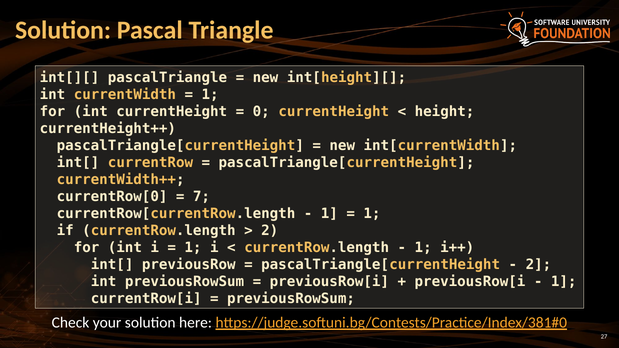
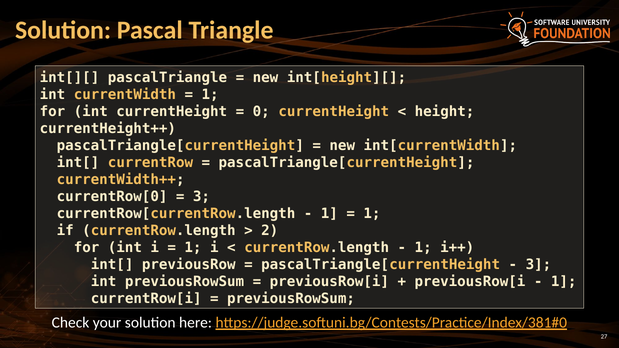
7: 7 -> 3 (201, 197)
2: 2 -> 3 (538, 265)
